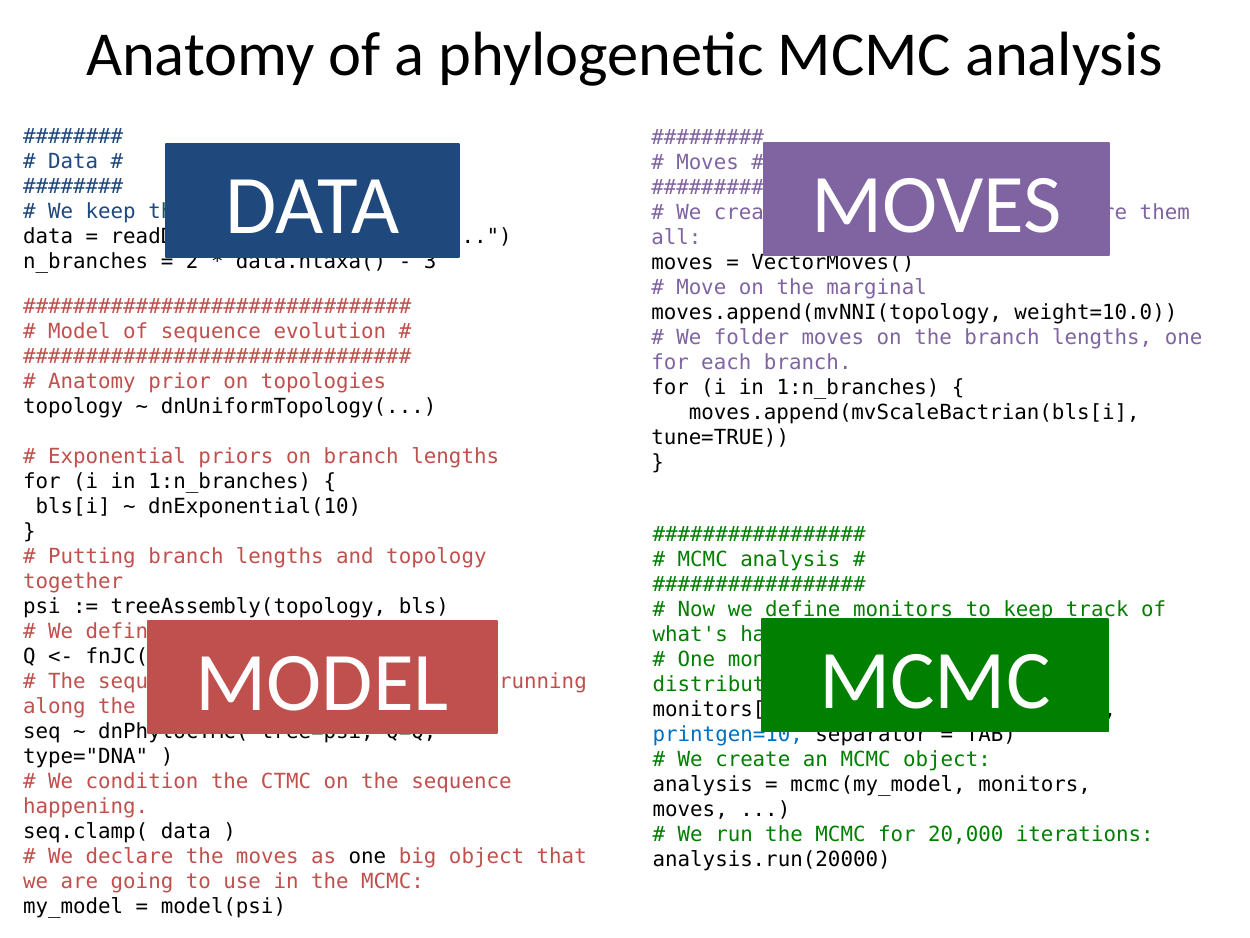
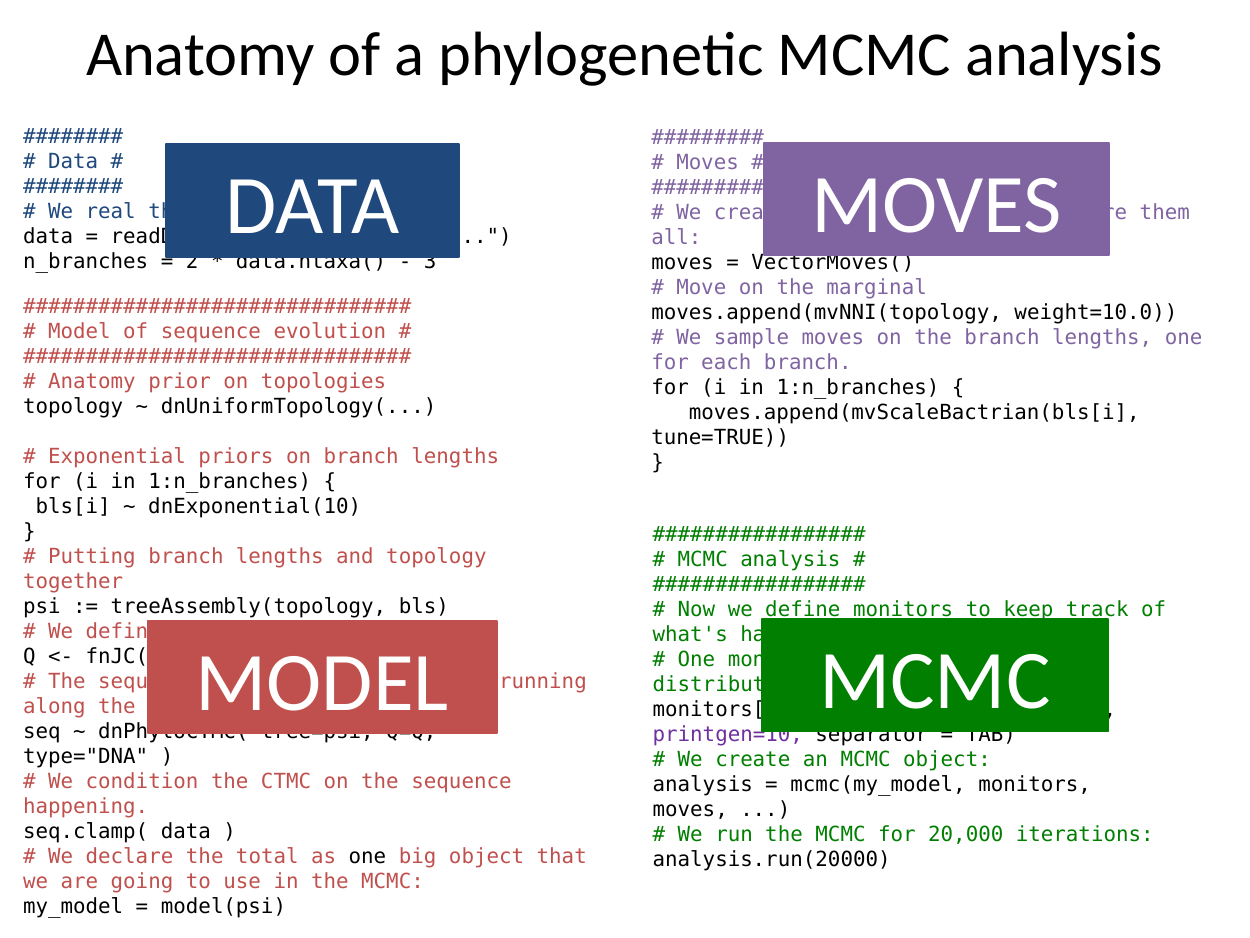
We keep: keep -> real (111, 212)
folder: folder -> sample (751, 338)
printgen=10 colour: blue -> purple (728, 734)
the moves: moves -> total (267, 856)
